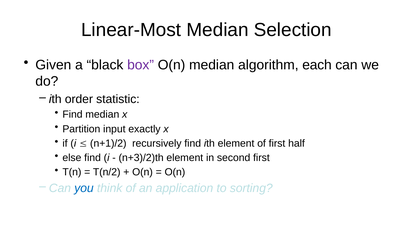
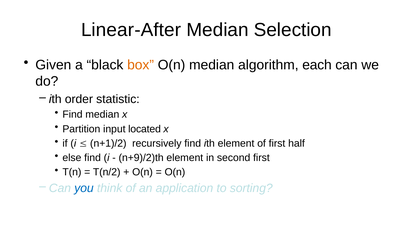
Linear-Most: Linear-Most -> Linear-After (131, 30)
box colour: purple -> orange (141, 65)
exactly: exactly -> located (145, 129)
n+3)/2)th: n+3)/2)th -> n+9)/2)th (141, 158)
